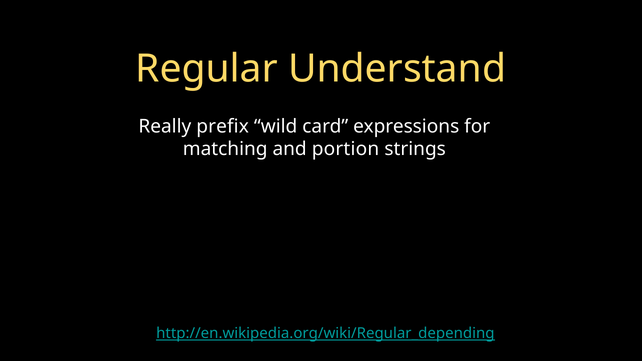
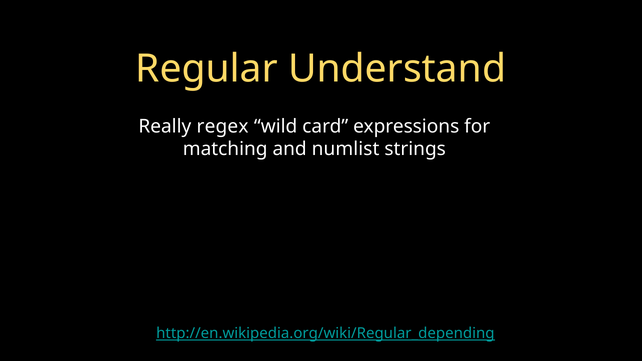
prefix: prefix -> regex (223, 126)
portion: portion -> numlist (346, 149)
